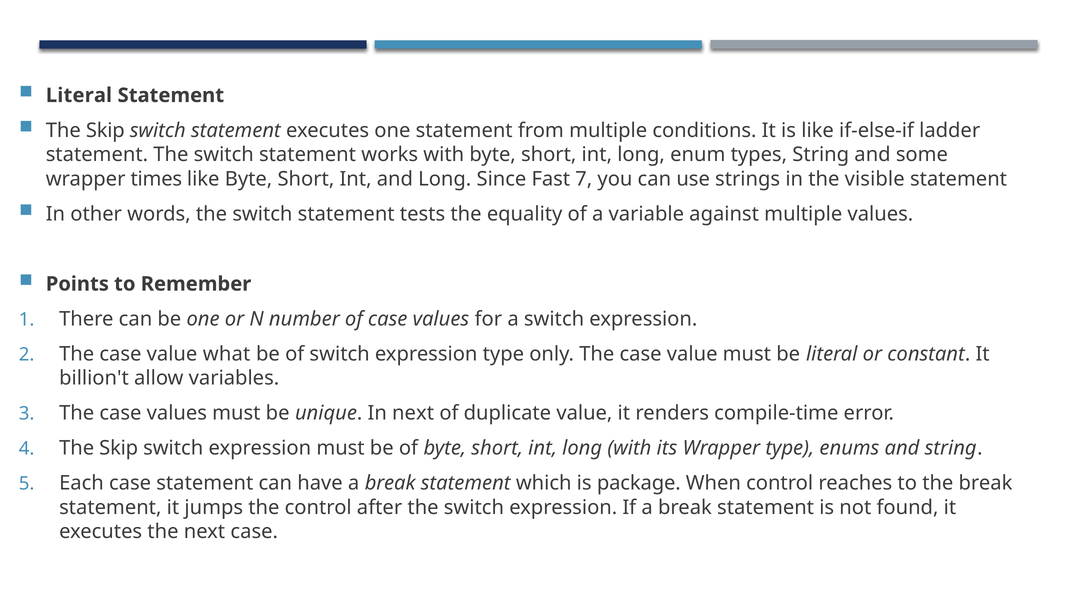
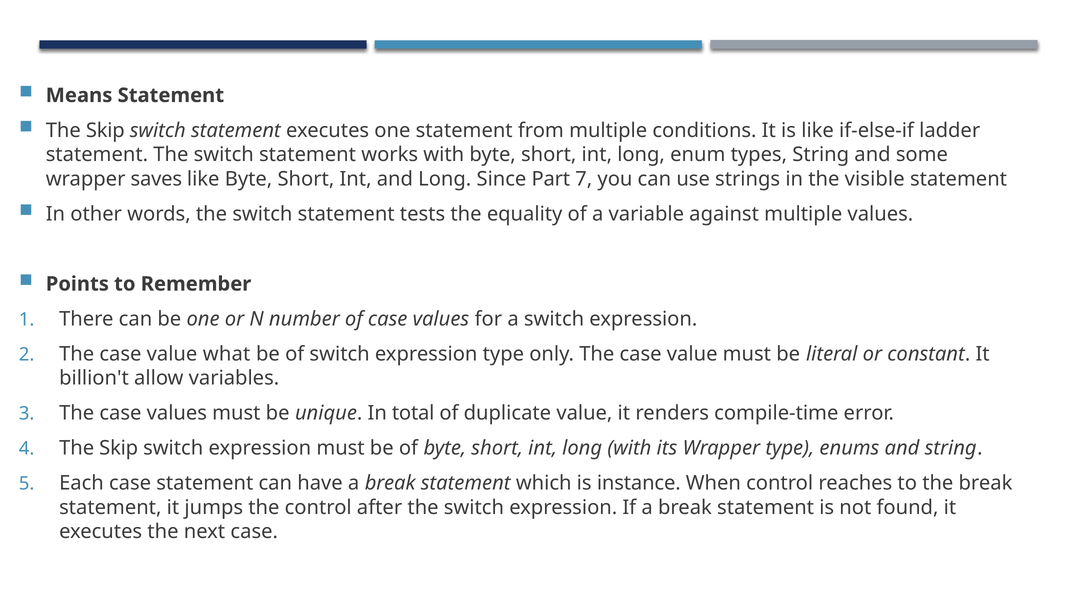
Literal: Literal -> Means (79, 95)
times: times -> saves (156, 179)
Fast: Fast -> Part (551, 179)
In next: next -> total (413, 413)
package: package -> instance (639, 483)
